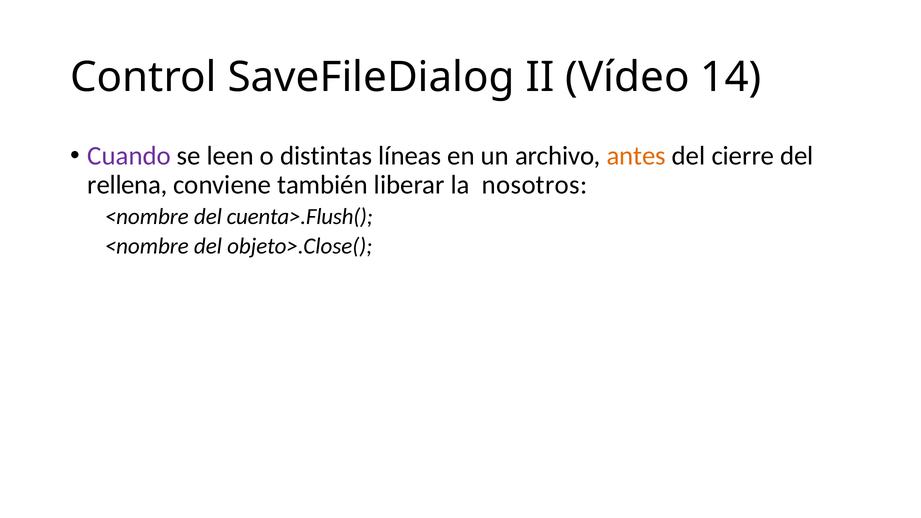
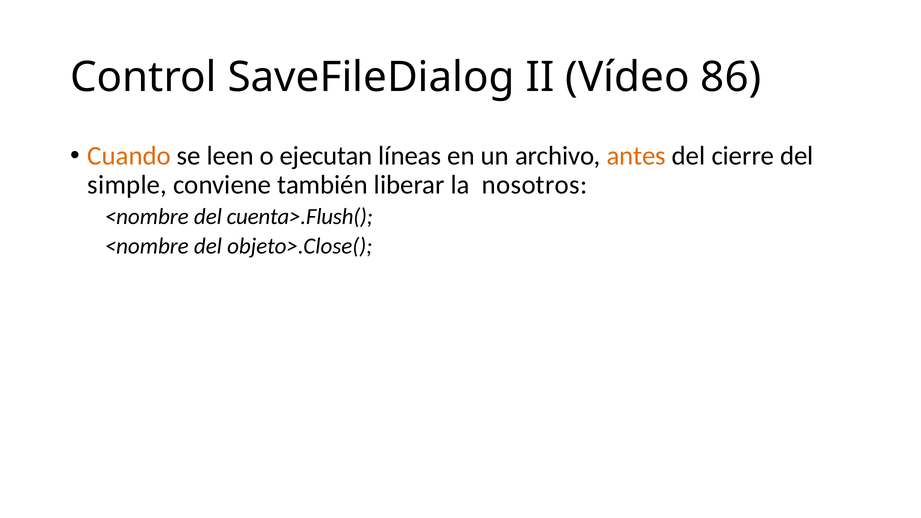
14: 14 -> 86 (731, 77)
Cuando colour: purple -> orange (129, 156)
distintas: distintas -> ejecutan (326, 156)
rellena: rellena -> simple (127, 185)
